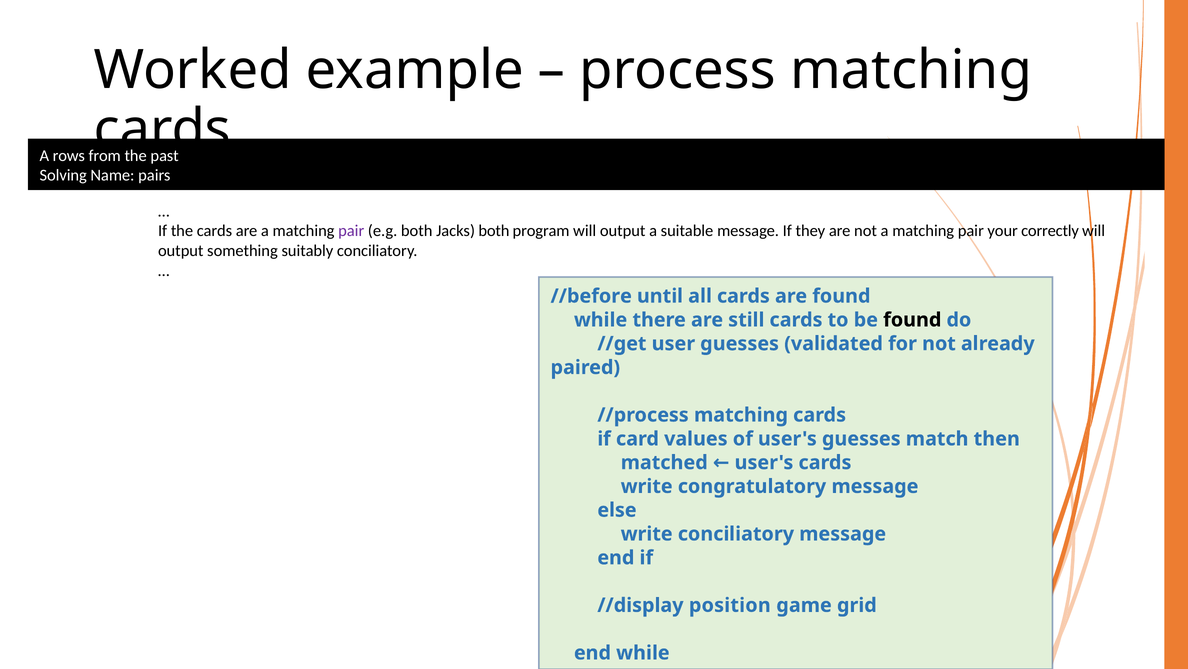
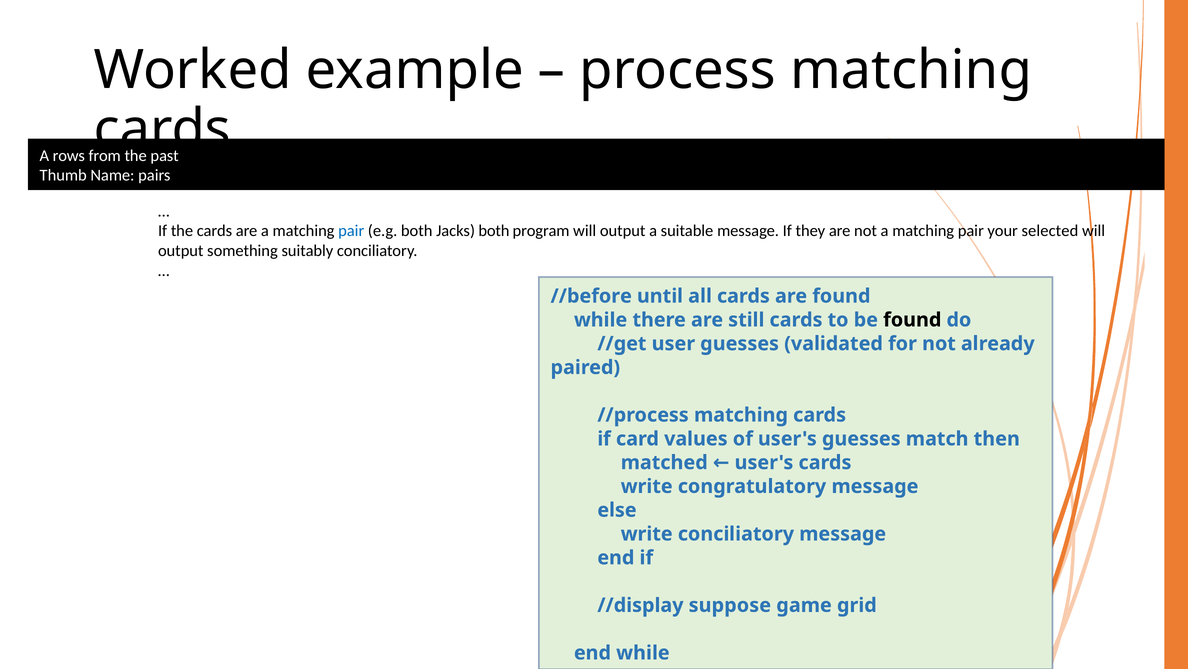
Solving: Solving -> Thumb (63, 175)
pair colour: purple -> blue (351, 231)
correctly: correctly -> selected (1050, 231)
position: position -> suppose (730, 605)
